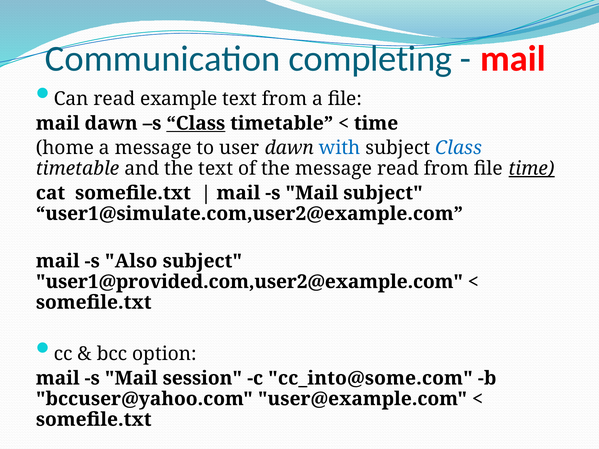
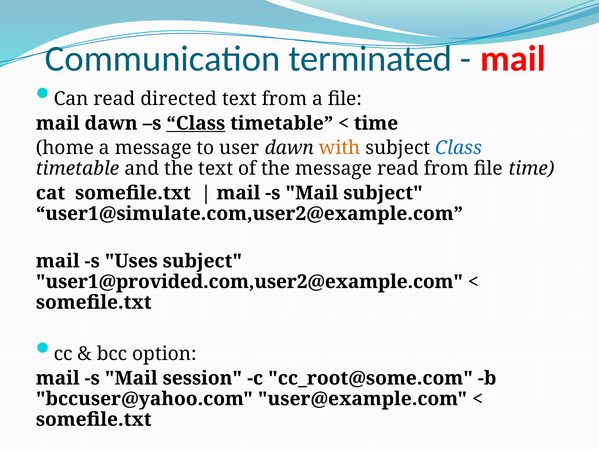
completing: completing -> terminated (370, 59)
example: example -> directed (179, 99)
with colour: blue -> orange (340, 148)
time underline: present -> none (532, 169)
Also: Also -> Uses (131, 261)
cc_into@some.com: cc_into@some.com -> cc_root@some.com (371, 378)
